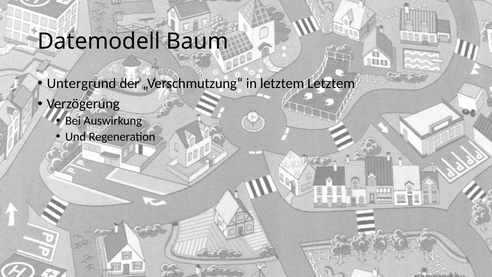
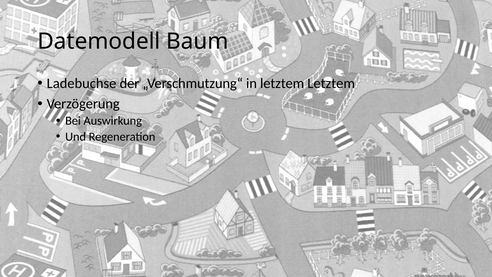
Untergrund: Untergrund -> Ladebuchse (82, 83)
